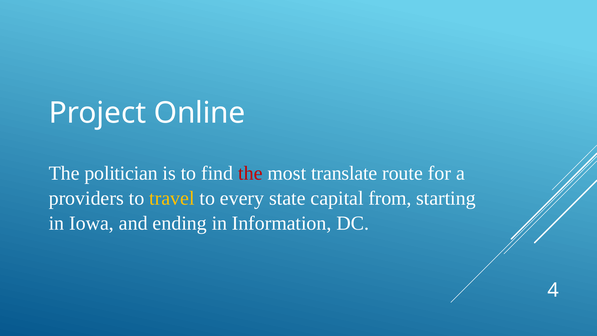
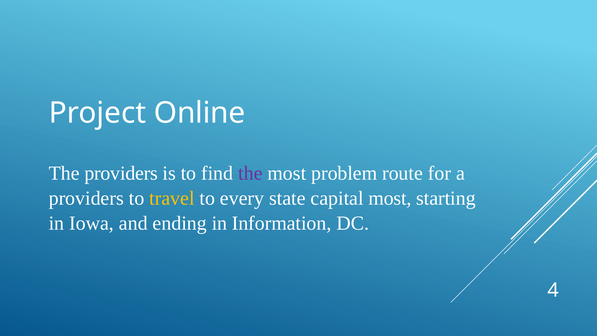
The politician: politician -> providers (121, 173)
the colour: red -> purple (250, 173)
translate: translate -> problem (344, 173)
capital from: from -> most (390, 198)
